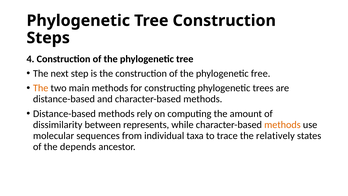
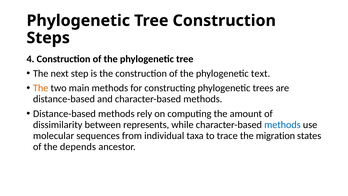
free: free -> text (261, 73)
methods colour: orange -> blue (282, 125)
relatively: relatively -> migration (275, 136)
